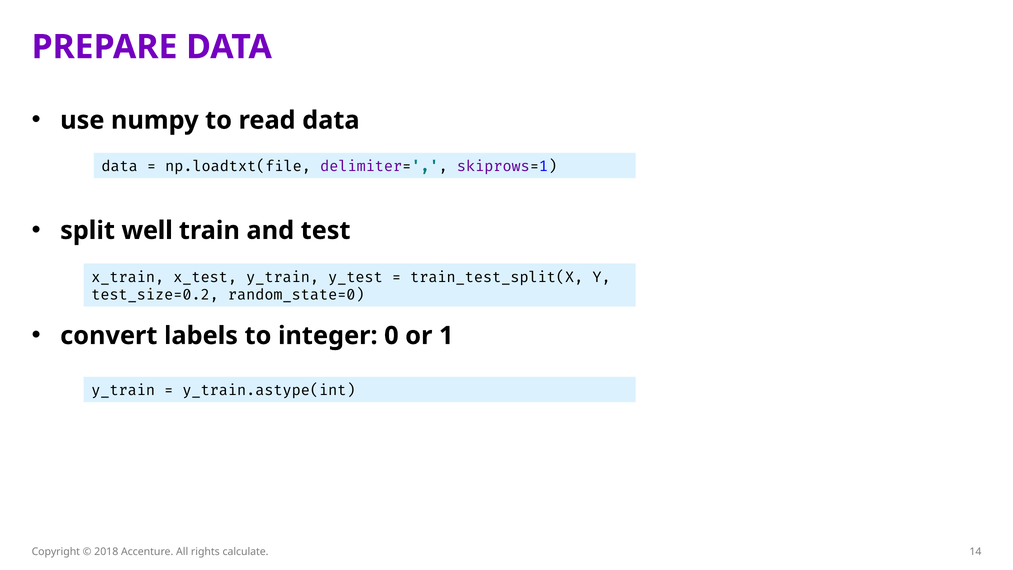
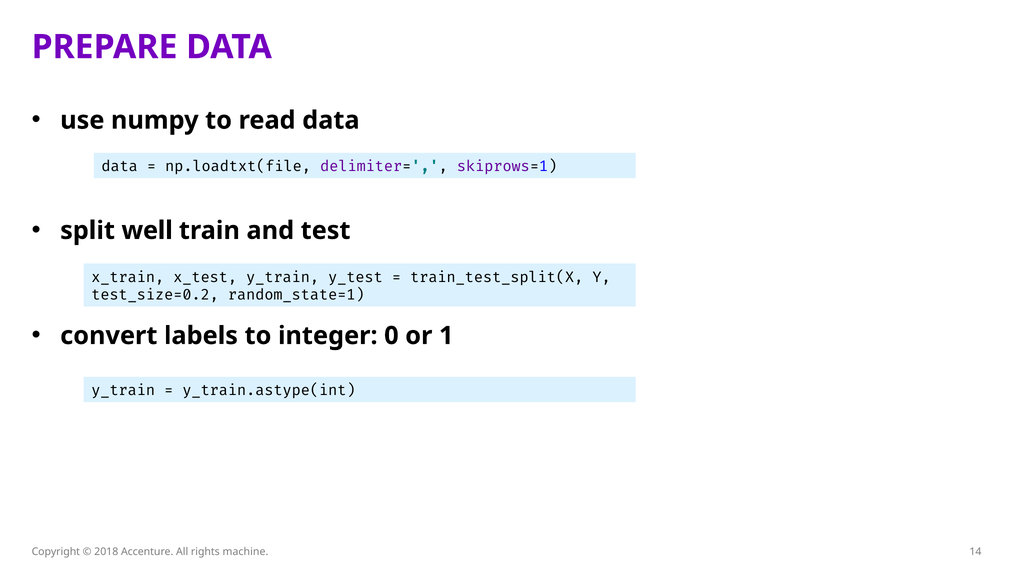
random_state=0: random_state=0 -> random_state=1 (296, 295)
calculate: calculate -> machine (245, 552)
